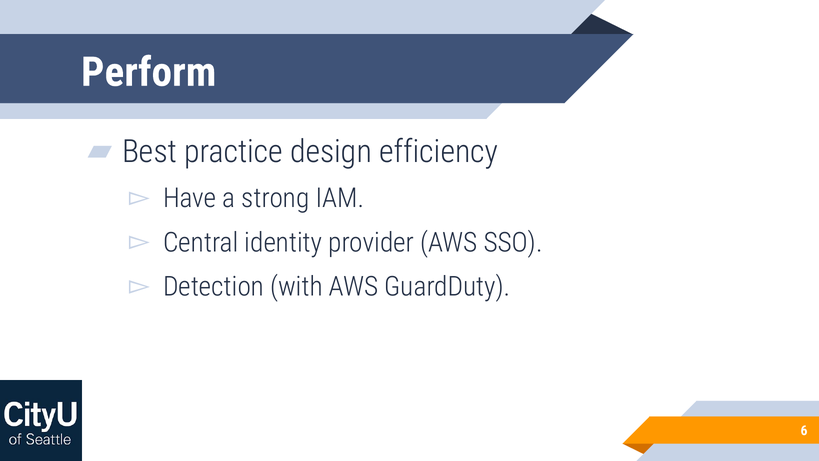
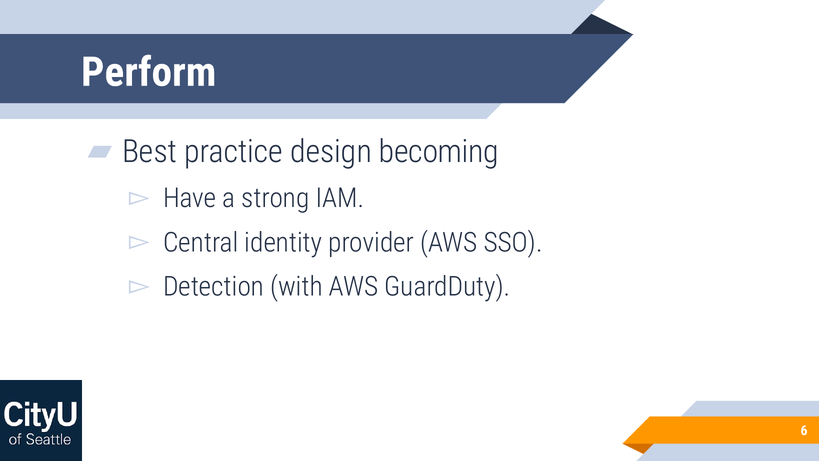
efficiency: efficiency -> becoming (439, 152)
